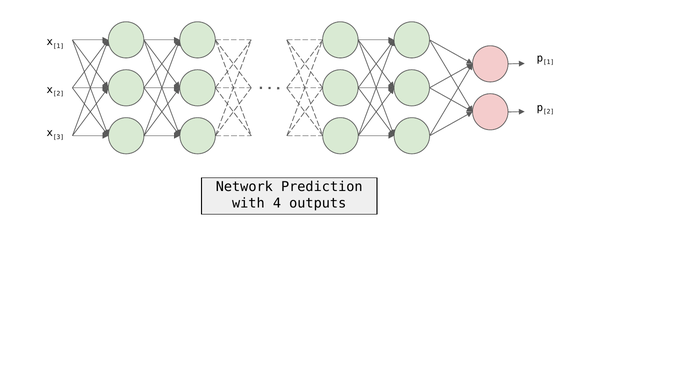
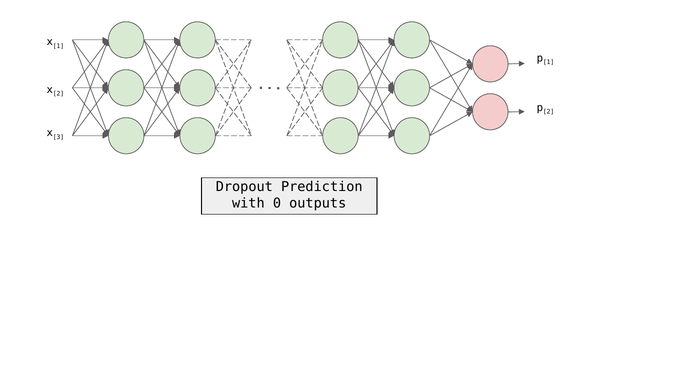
Network: Network -> Dropout (244, 187)
4: 4 -> 0 (277, 203)
